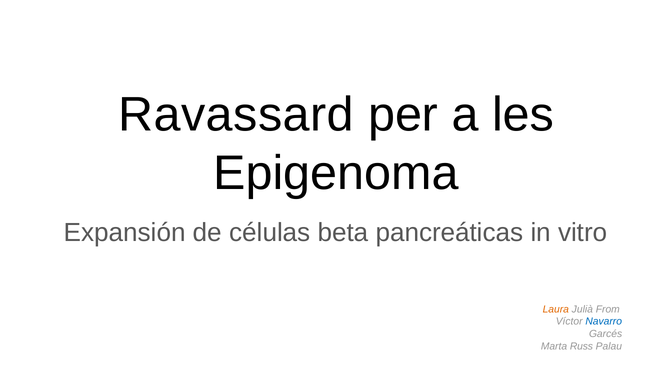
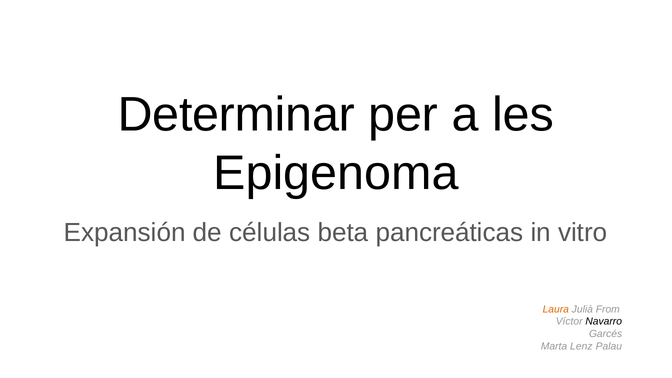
Ravassard: Ravassard -> Determinar (236, 115)
Navarro colour: blue -> black (604, 322)
Russ: Russ -> Lenz (581, 346)
